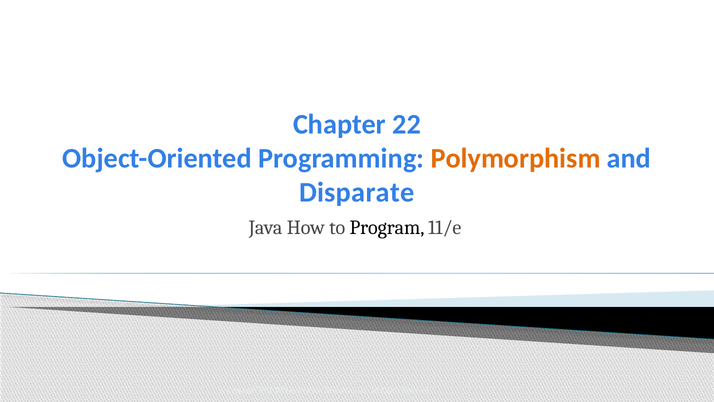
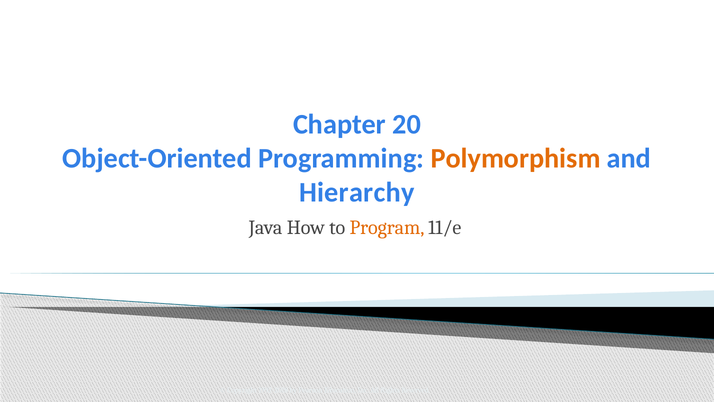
22: 22 -> 20 (407, 124)
Disparate: Disparate -> Hierarchy (357, 192)
Program colour: black -> orange (387, 228)
